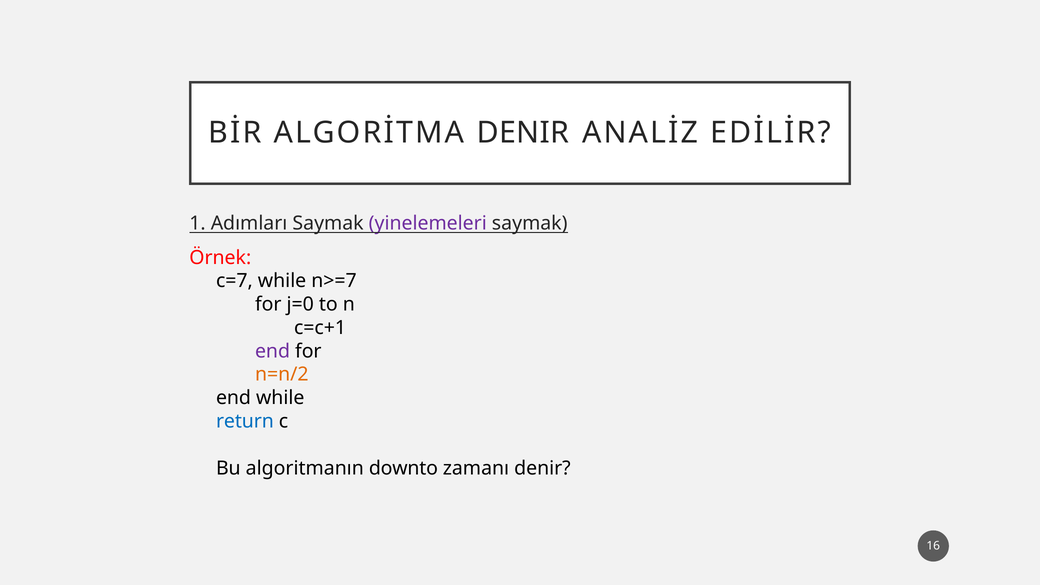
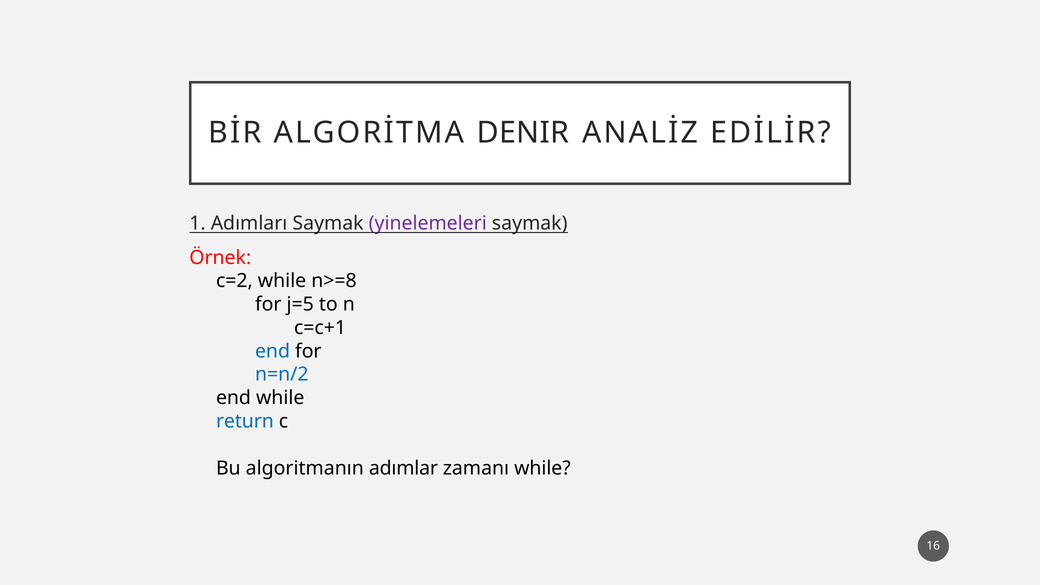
c=7: c=7 -> c=2 (234, 281)
n>=7: n>=7 -> n>=8 (334, 281)
j=0: j=0 -> j=5 (300, 304)
end colour: purple -> blue (273, 351)
n=n/2 colour: orange -> blue (282, 375)
downto: downto -> adımlar (403, 468)
zamanı denir: denir -> while (542, 468)
